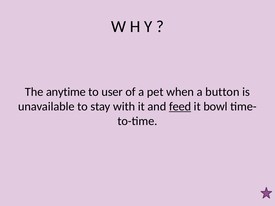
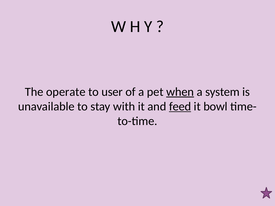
anytime: anytime -> operate (66, 92)
when underline: none -> present (180, 92)
button: button -> system (223, 92)
